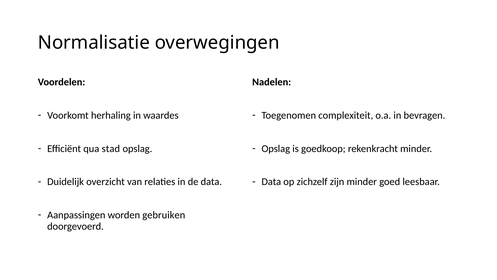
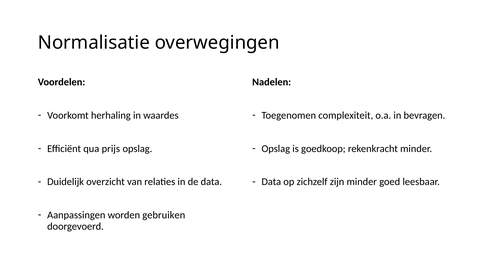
stad: stad -> prijs (111, 148)
